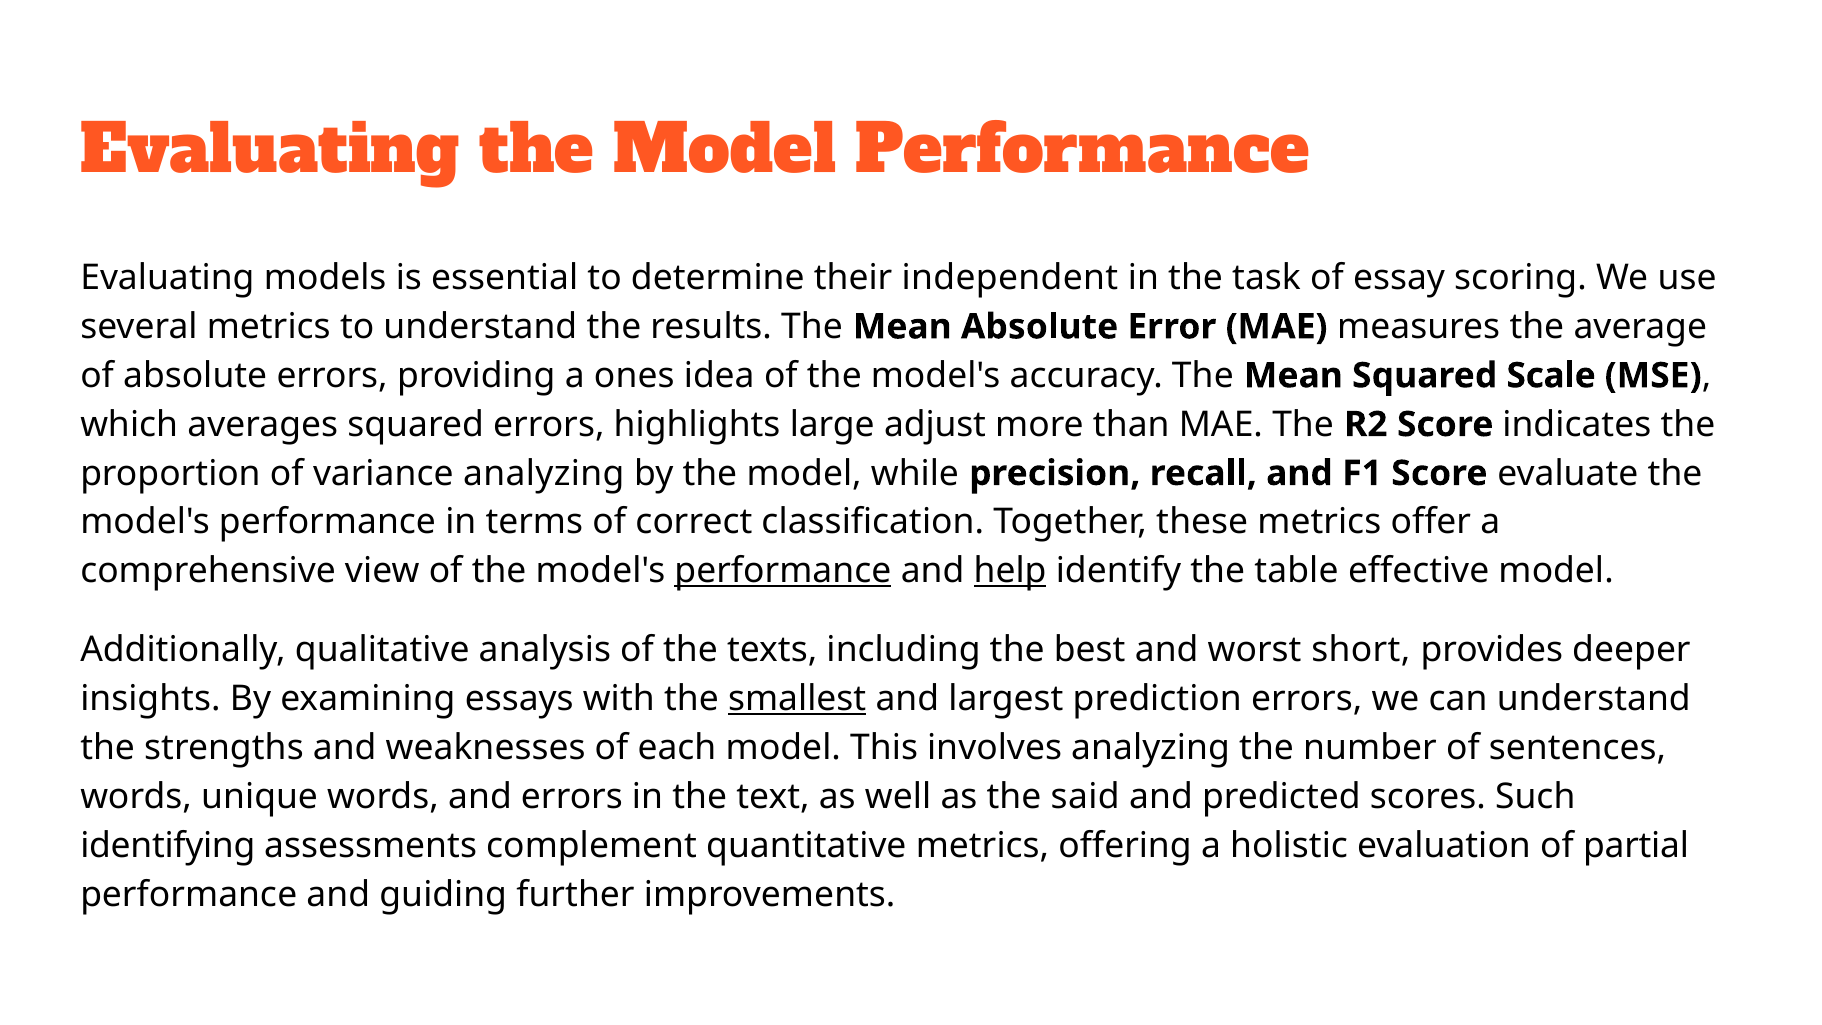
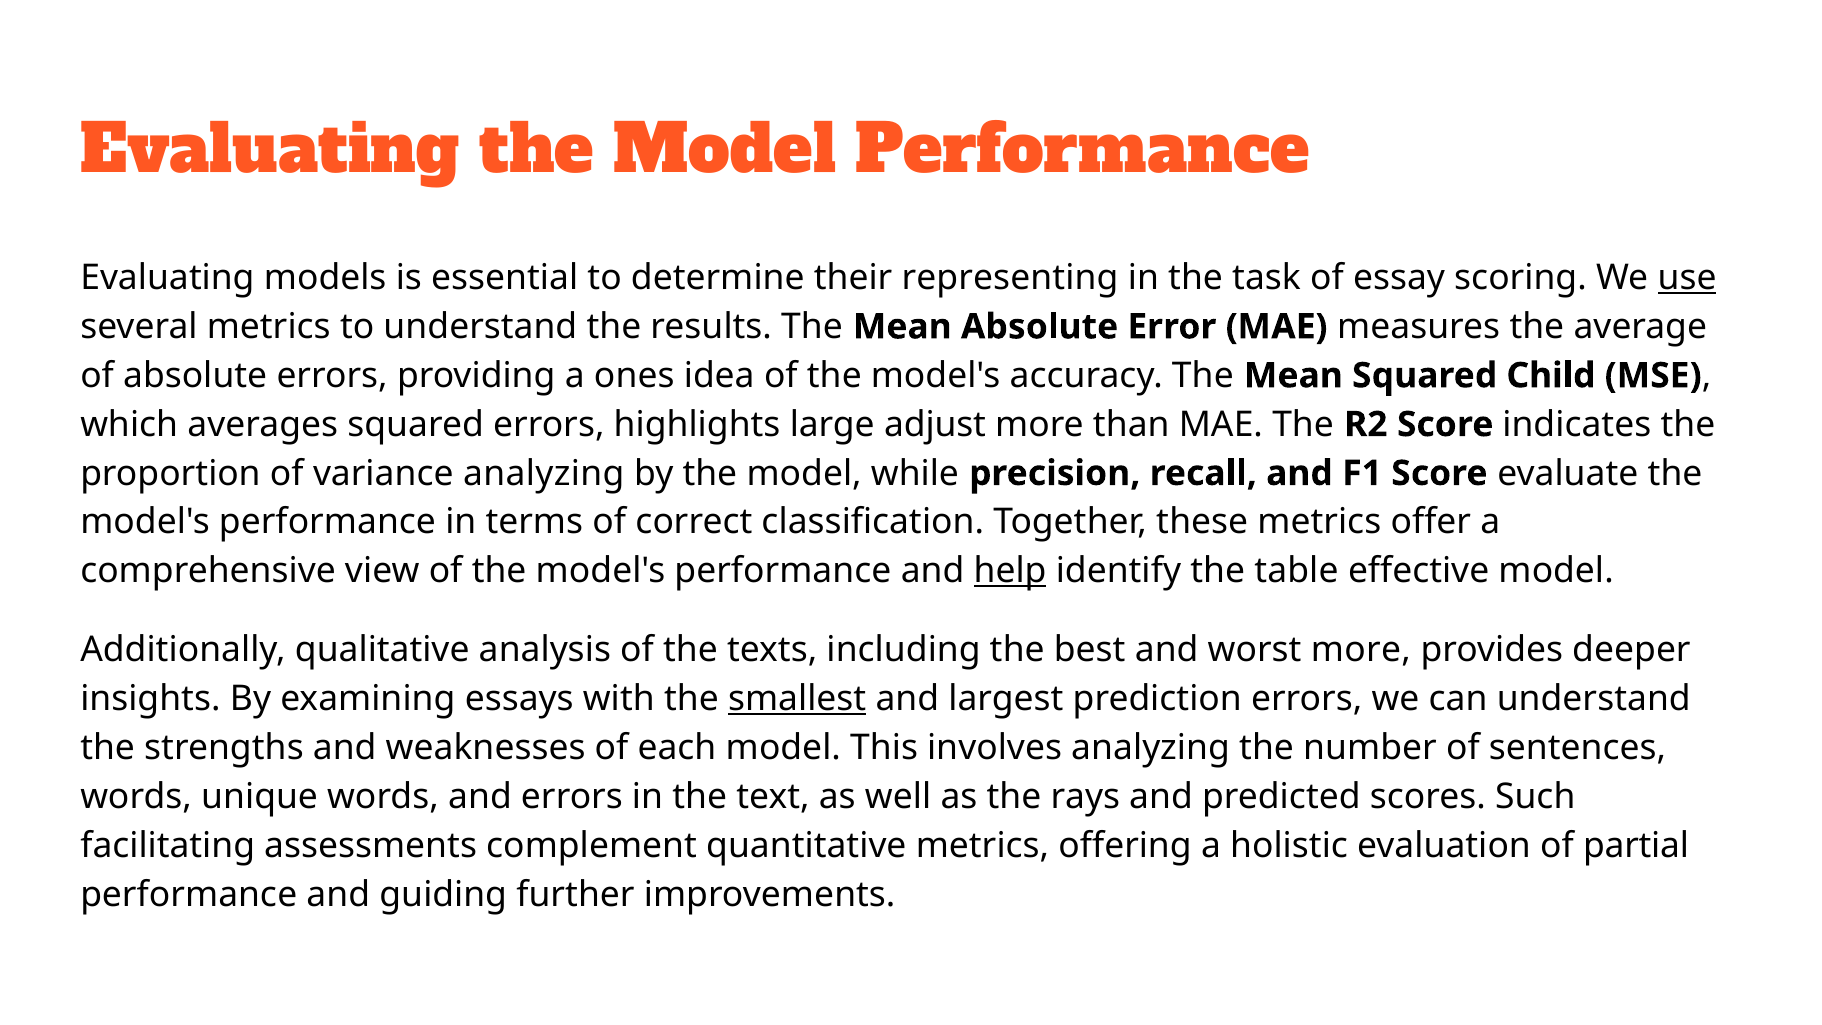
independent: independent -> representing (1010, 278)
use underline: none -> present (1687, 278)
Scale: Scale -> Child (1551, 376)
performance underline: present -> none (783, 571)
worst short: short -> more (1361, 650)
said: said -> rays (1085, 797)
identifying: identifying -> facilitating (168, 846)
